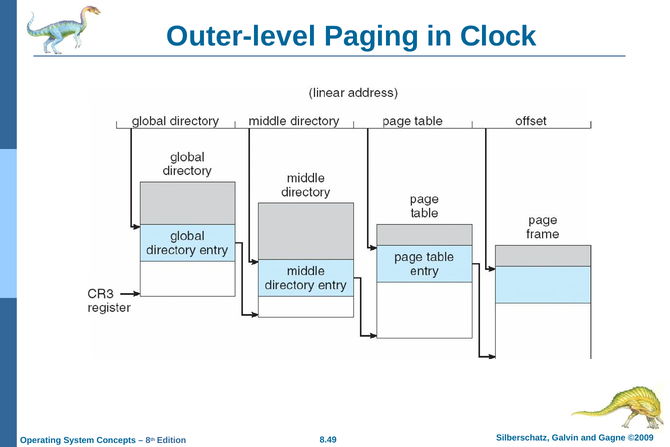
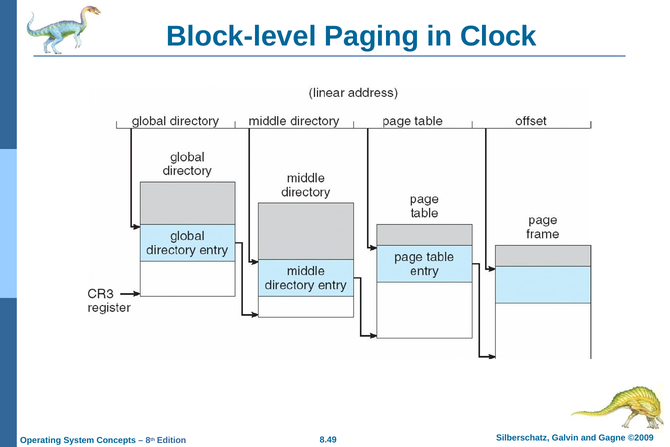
Outer-level: Outer-level -> Block-level (241, 37)
